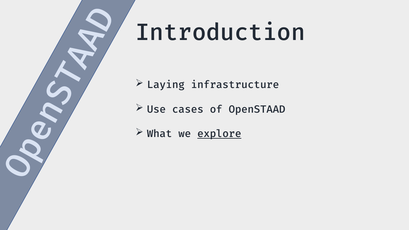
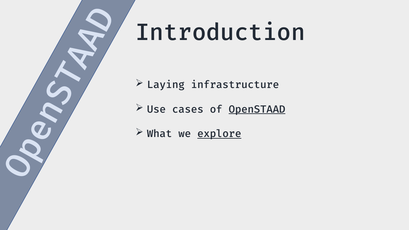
OpenSTAAD underline: none -> present (257, 109)
